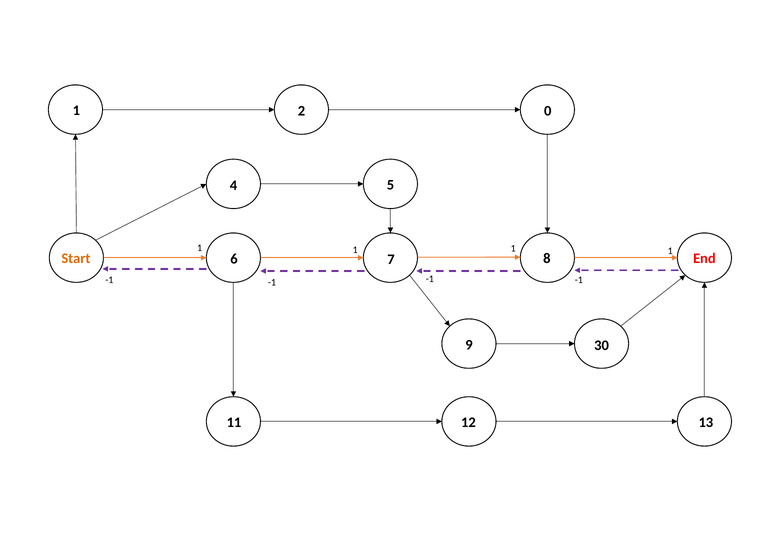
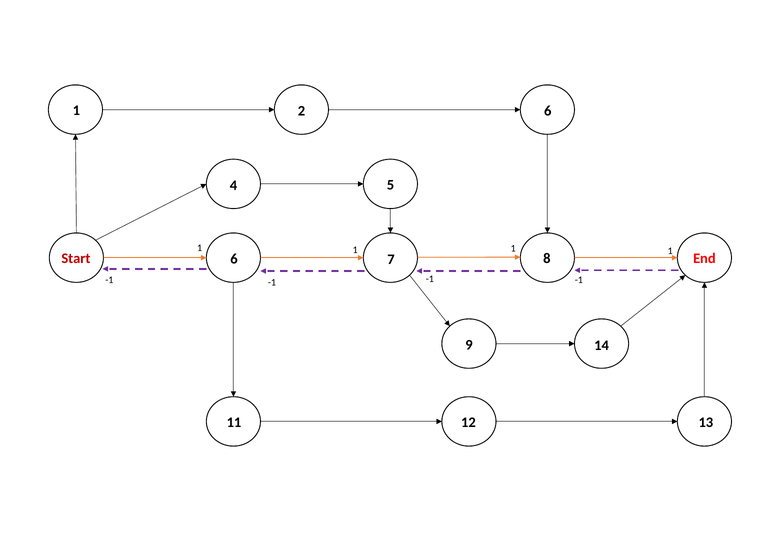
2 0: 0 -> 6 (548, 111)
Start colour: orange -> red (76, 258)
30: 30 -> 14 (602, 345)
